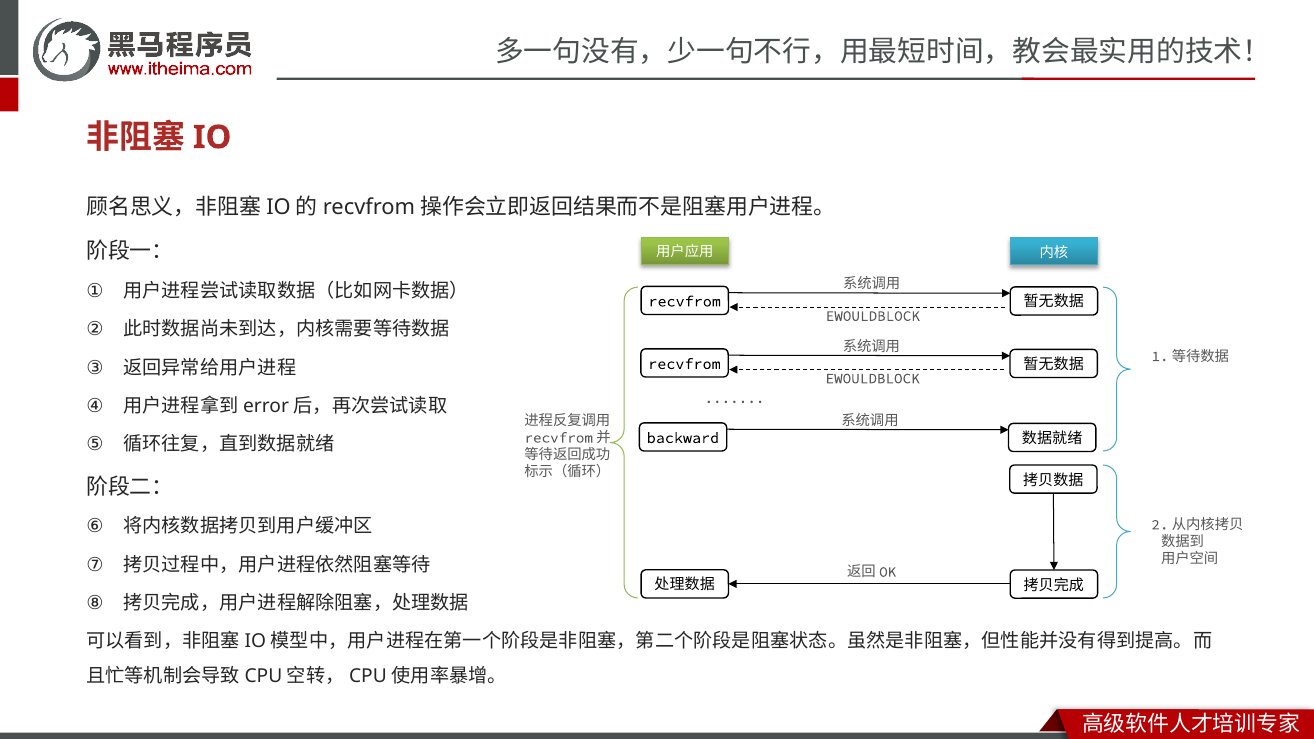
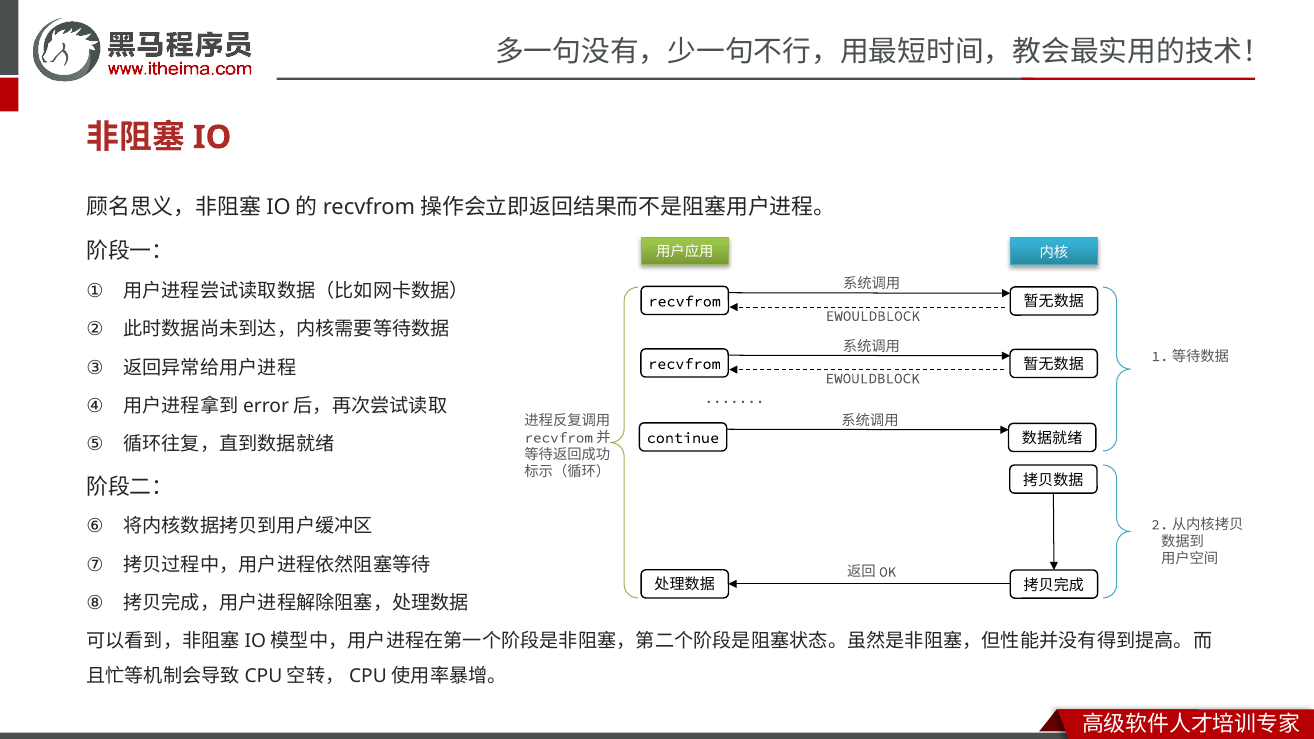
backward: backward -> continue (683, 438)
